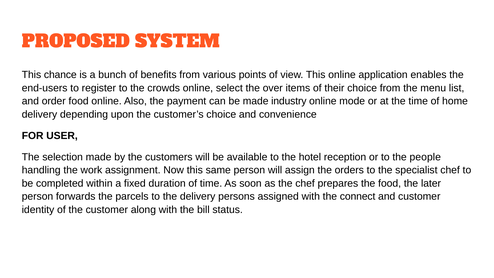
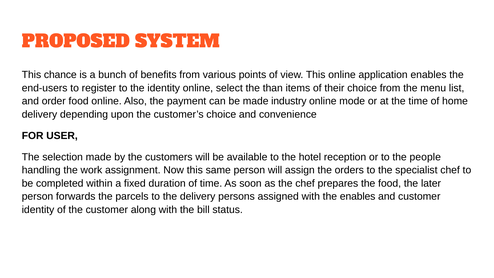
the crowds: crowds -> identity (164, 88)
over: over -> than (273, 88)
the connect: connect -> enables (358, 196)
